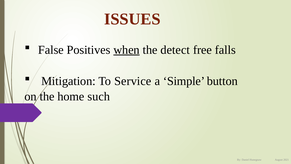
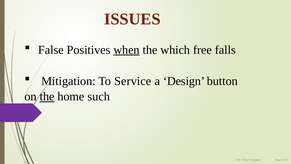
detect: detect -> which (175, 50)
Simple: Simple -> Design (184, 81)
the underline: none -> present (47, 96)
